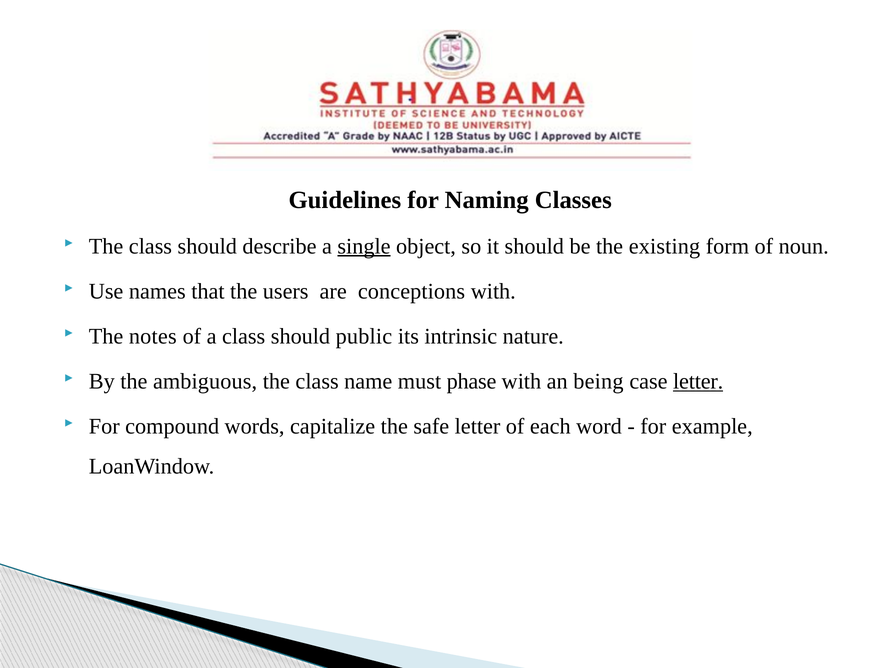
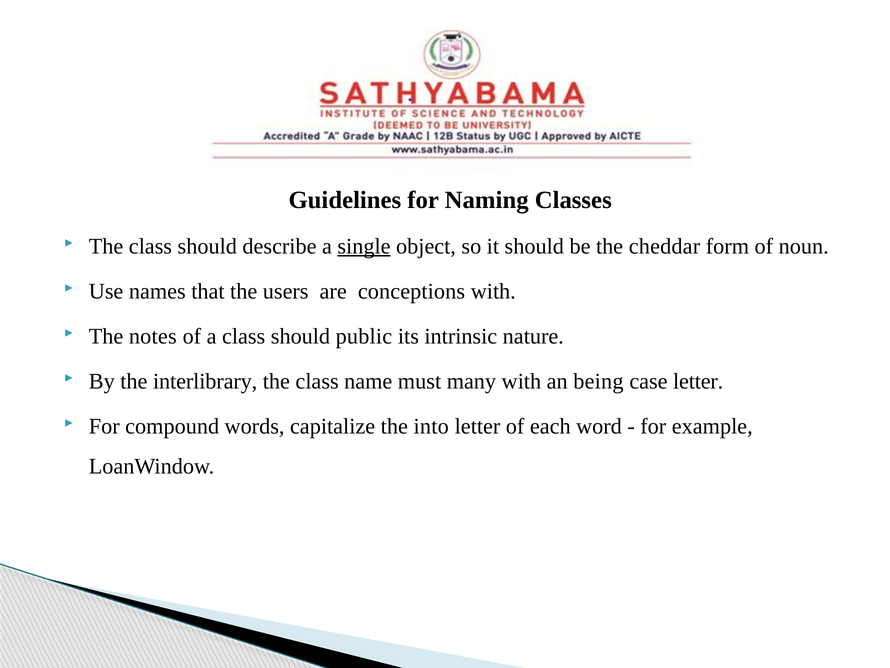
existing: existing -> cheddar (664, 246)
ambiguous: ambiguous -> interlibrary (205, 381)
phase: phase -> many (471, 381)
letter underline: present -> none (698, 381)
safe: safe -> into (431, 426)
